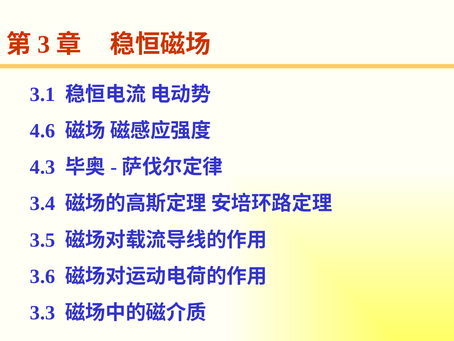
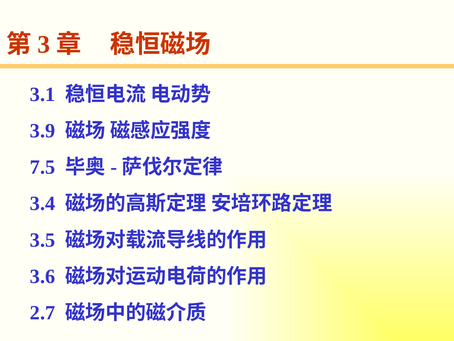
4.6: 4.6 -> 3.9 (43, 131)
4.3: 4.3 -> 7.5 (43, 167)
3.3: 3.3 -> 2.7 (43, 312)
